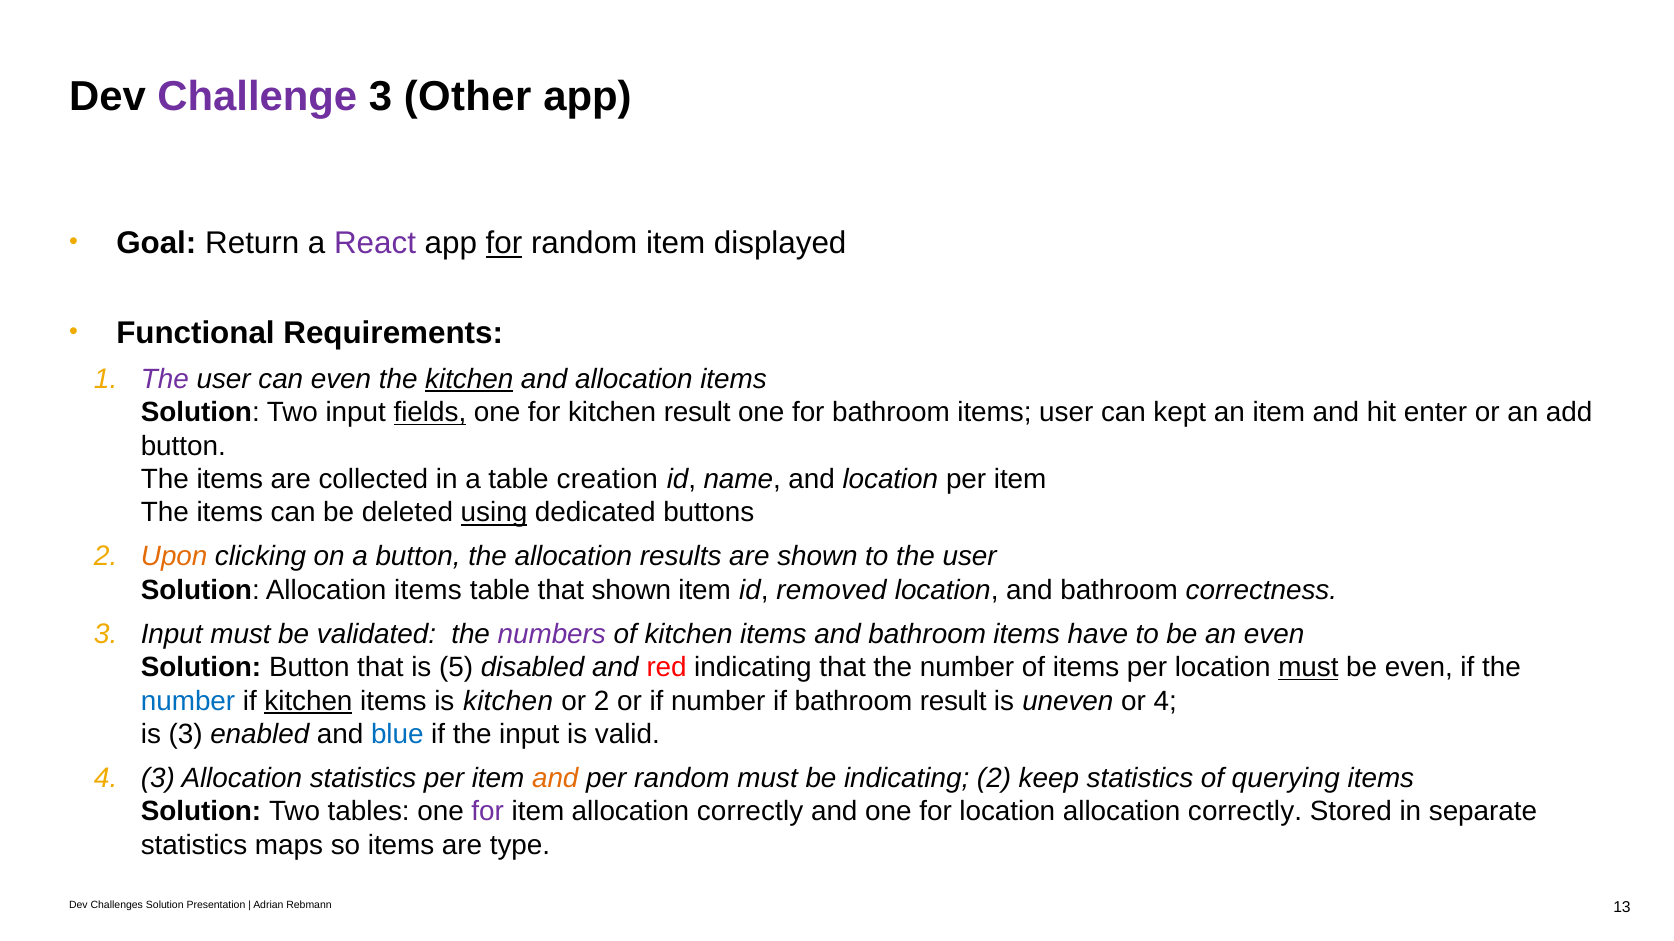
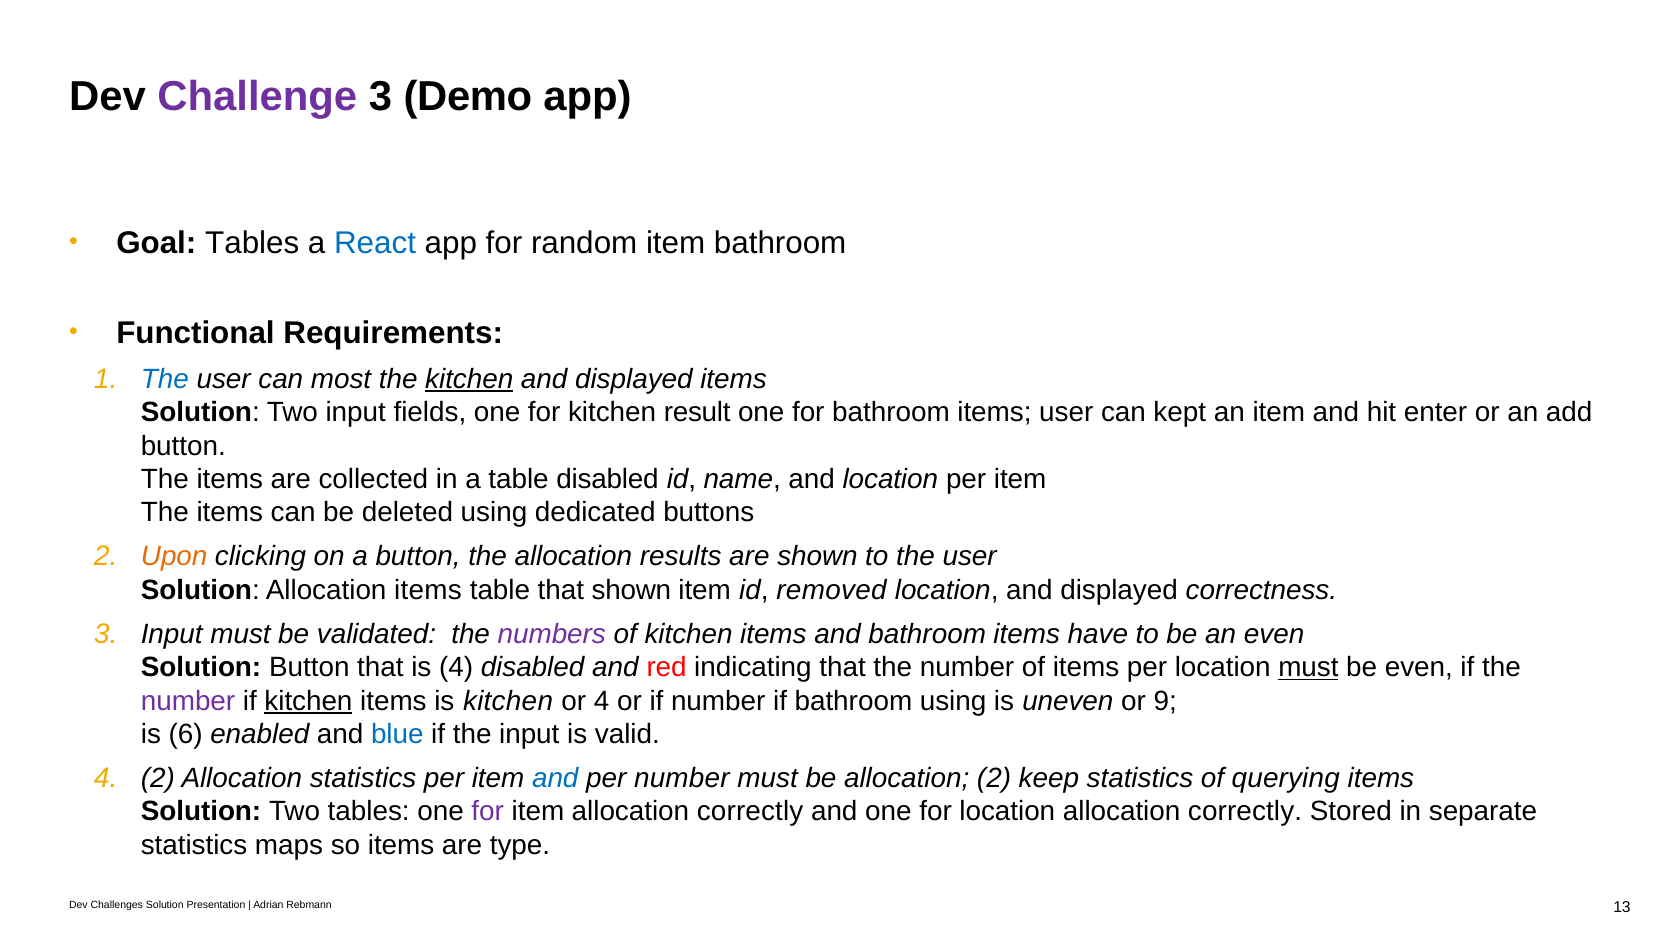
Other: Other -> Demo (468, 97)
Goal Return: Return -> Tables (252, 243)
React colour: purple -> blue (375, 243)
for underline: present -> none (504, 243)
item displayed: displayed -> bathroom (780, 243)
The colour: purple -> blue (165, 379)
can even: even -> most (341, 379)
allocation: allocation -> displayed (634, 379)
fields underline: present -> none (430, 413)
table creation: creation -> disabled (608, 480)
using underline: present -> none (494, 513)
location and bathroom: bathroom -> displayed (1119, 590)
is 5: 5 -> 4 (456, 668)
number colour: blue -> purple (188, 701)
or 2: 2 -> 4 (602, 701)
bathroom result: result -> using (953, 701)
or 4: 4 -> 9 (1165, 701)
is 3: 3 -> 6 (186, 735)
3: 3 -> 2 (158, 779)
and colour: orange -> blue (555, 779)
per random: random -> number (682, 779)
be indicating: indicating -> allocation (907, 779)
